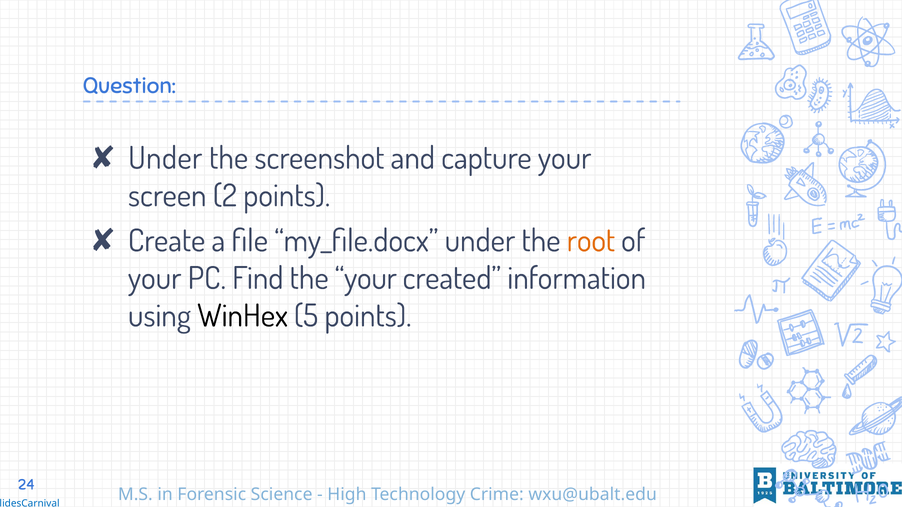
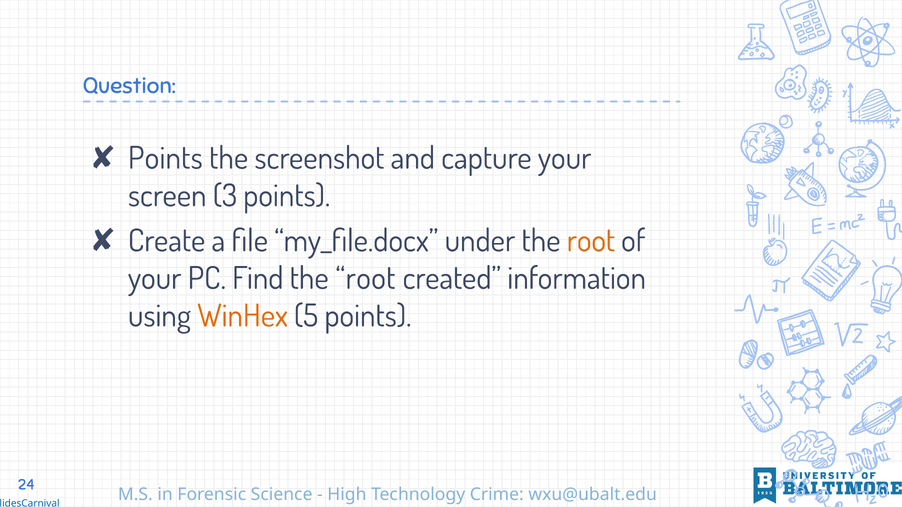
Under: Under -> Points (165, 159)
2: 2 -> 3 (225, 196)
Find the your: your -> root (365, 279)
WinHex colour: black -> orange (242, 316)
